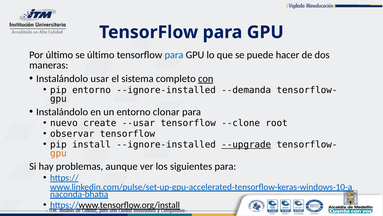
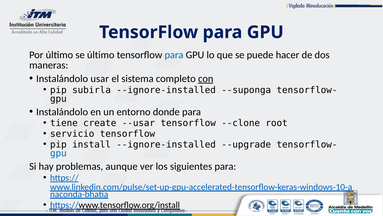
pip entorno: entorno -> subirla (92, 90)
--demanda: --demanda -> --suponga (246, 90)
clonar: clonar -> donde (166, 112)
nuevo: nuevo -> tiene (64, 123)
observar: observar -> servicio (72, 134)
--upgrade underline: present -> none (246, 144)
gpu colour: orange -> blue (58, 153)
